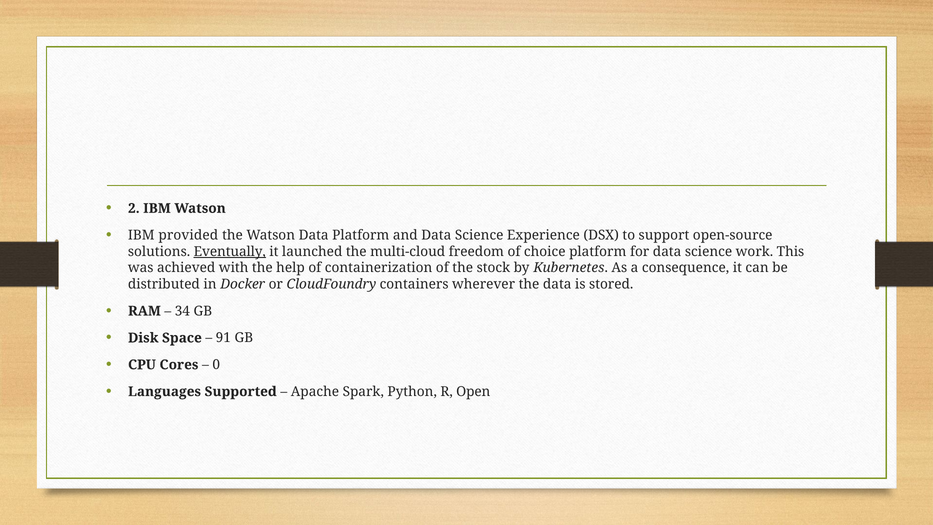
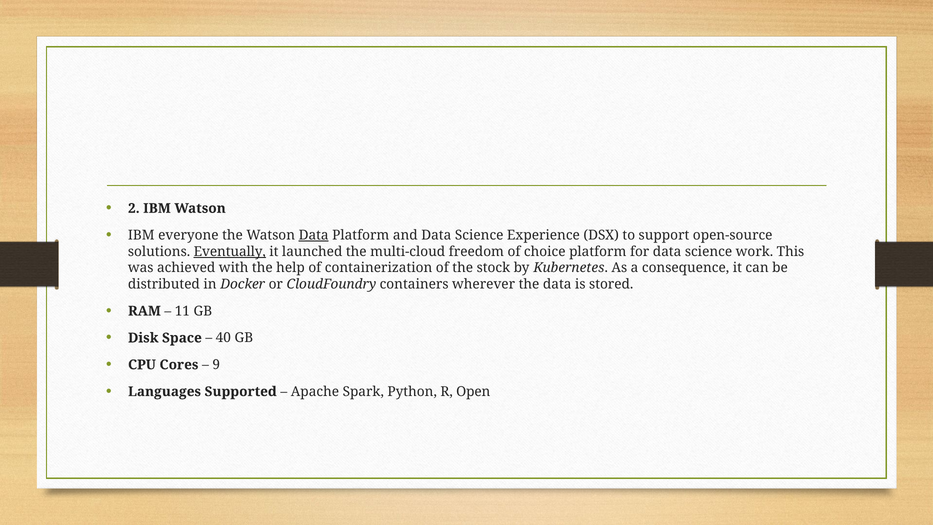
provided: provided -> everyone (188, 235)
Data underline: none -> present (314, 235)
34: 34 -> 11 (182, 311)
91: 91 -> 40 (223, 338)
0: 0 -> 9 (216, 365)
